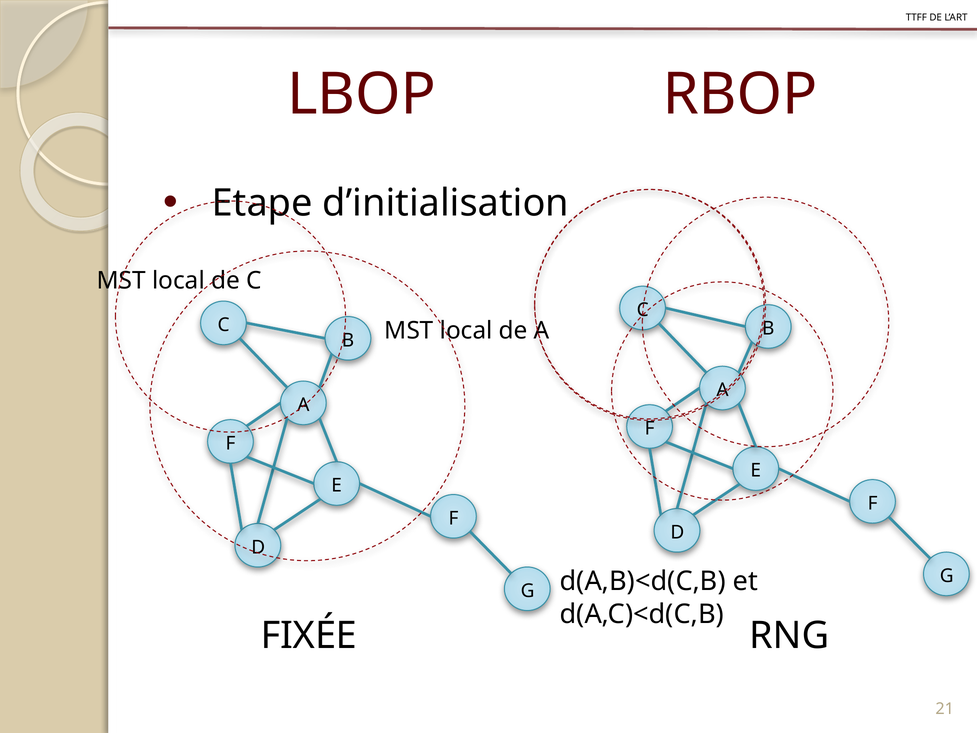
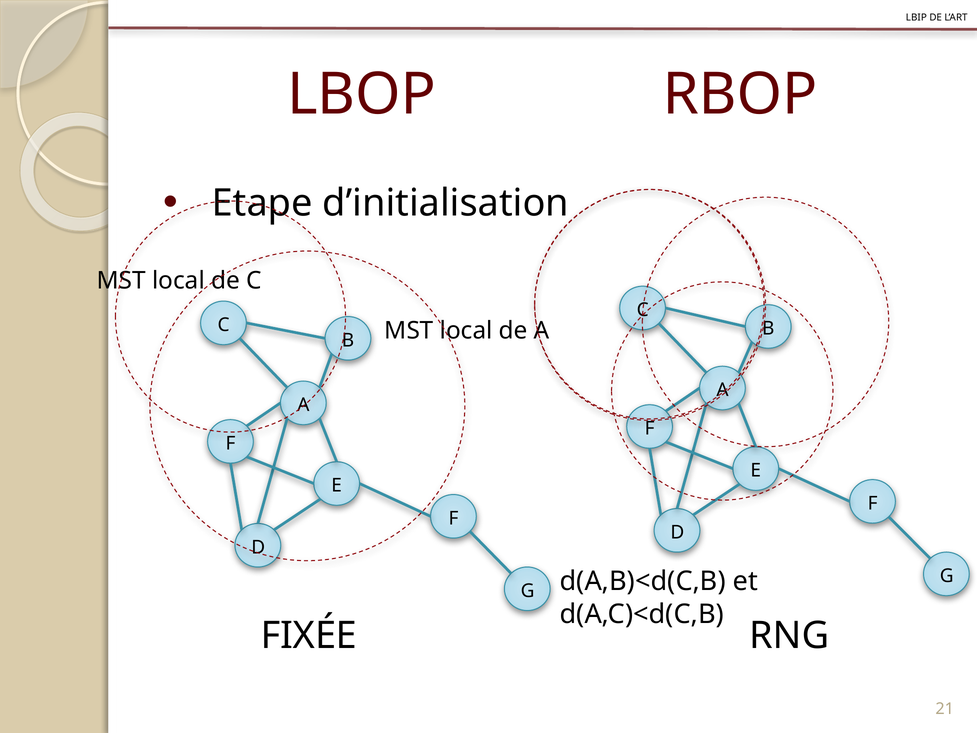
TTFF: TTFF -> LBIP (916, 18)
